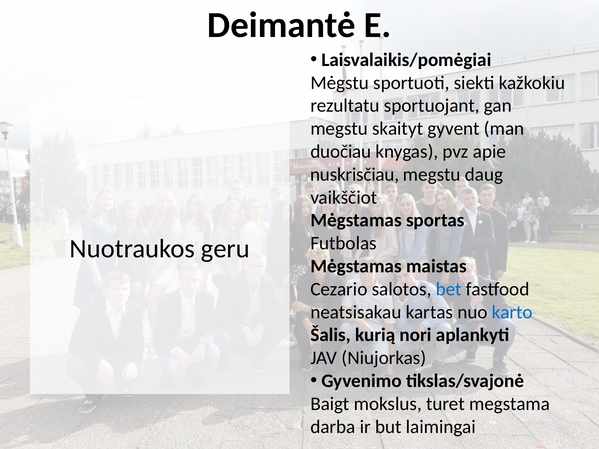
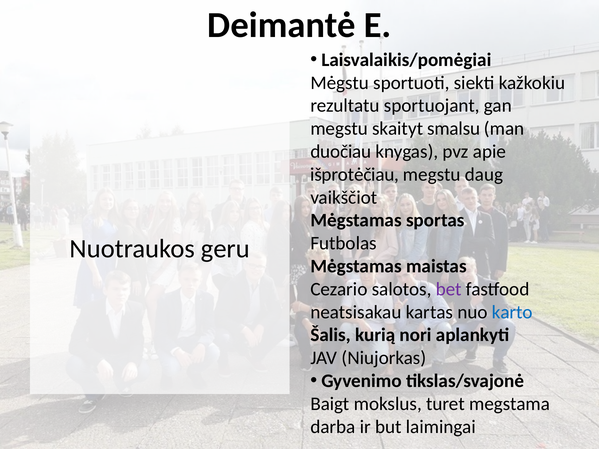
gyvent: gyvent -> smalsu (454, 129)
nuskrisčiau: nuskrisčiau -> išprotėčiau (355, 175)
bet colour: blue -> purple (449, 289)
